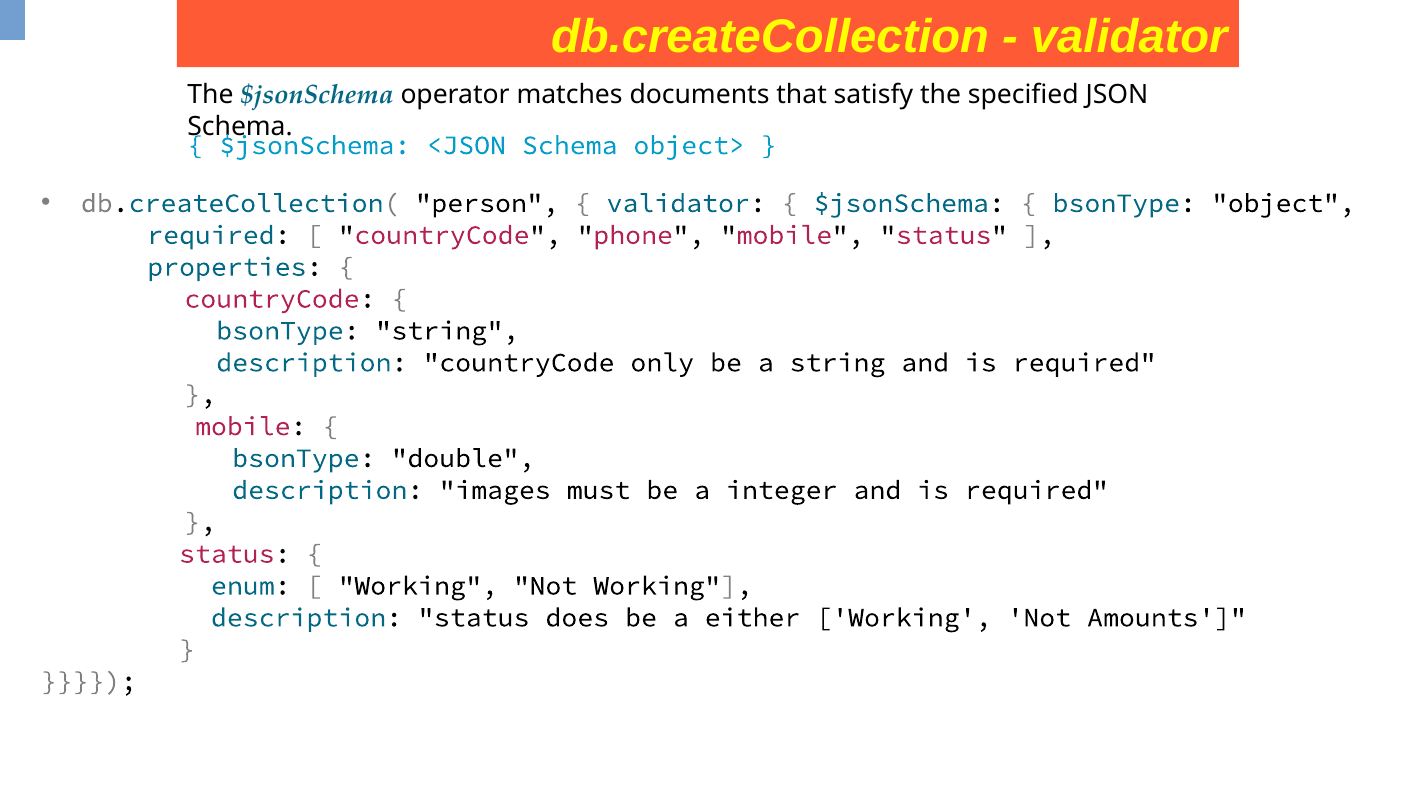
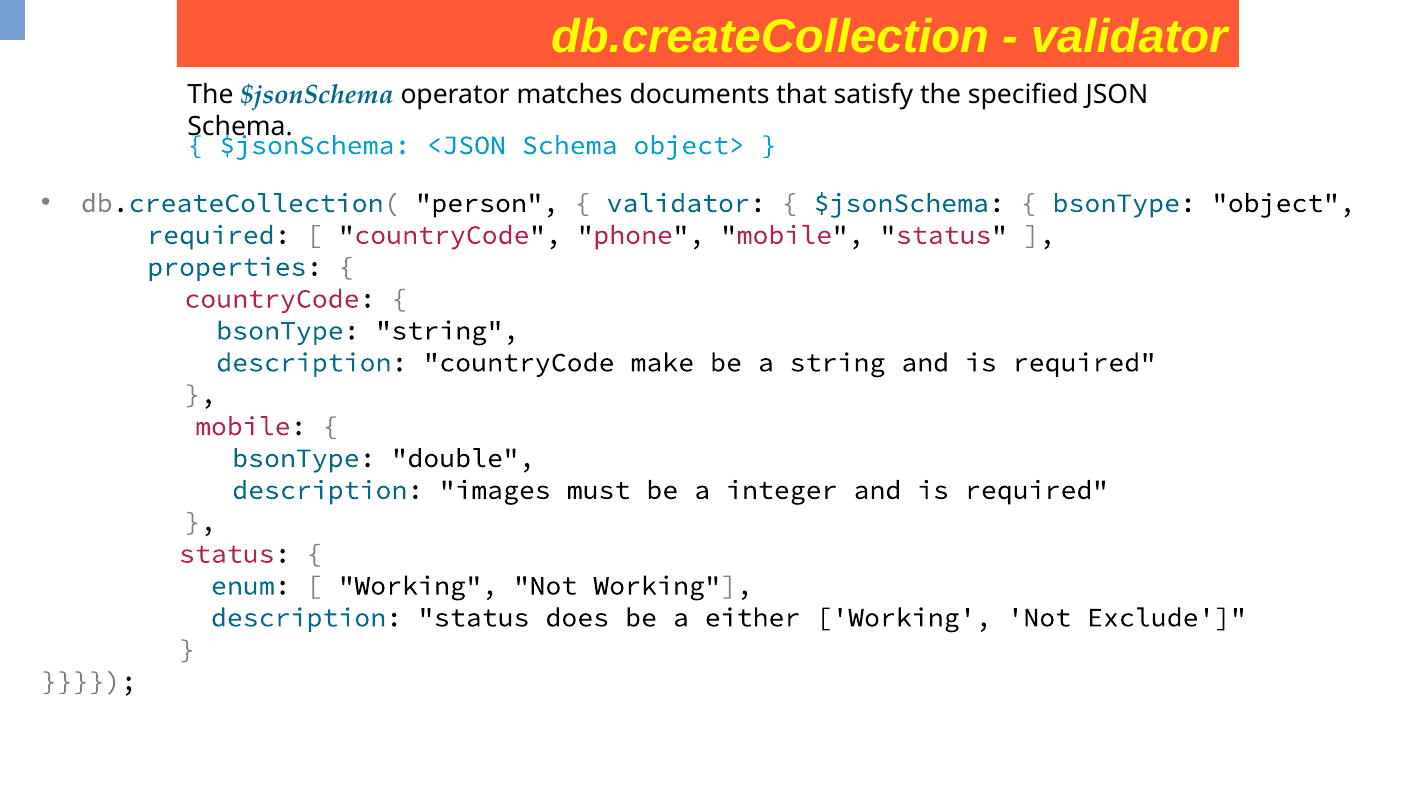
only: only -> make (662, 362)
Amounts: Amounts -> Exclude (1167, 617)
